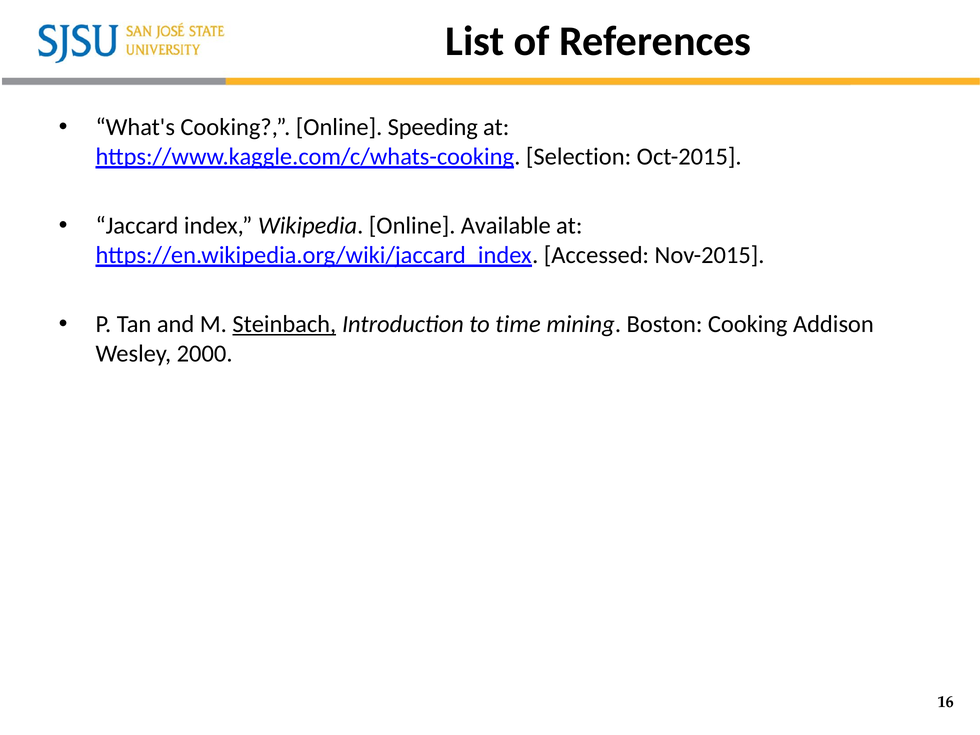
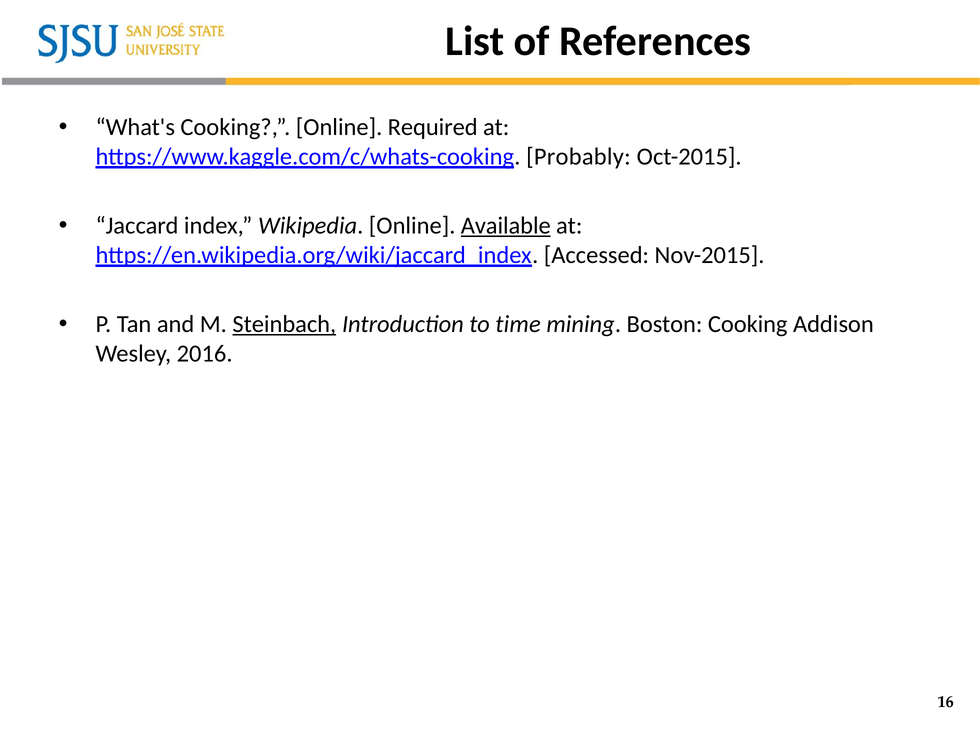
Speeding: Speeding -> Required (433, 127)
Selection: Selection -> Probably (578, 157)
Available underline: none -> present (506, 226)
2000: 2000 -> 2016 (205, 354)
